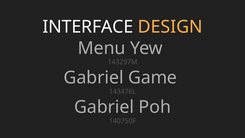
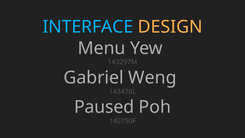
INTERFACE colour: white -> light blue (88, 27)
Game: Game -> Weng (152, 77)
Gabriel: Gabriel -> Paused (104, 107)
